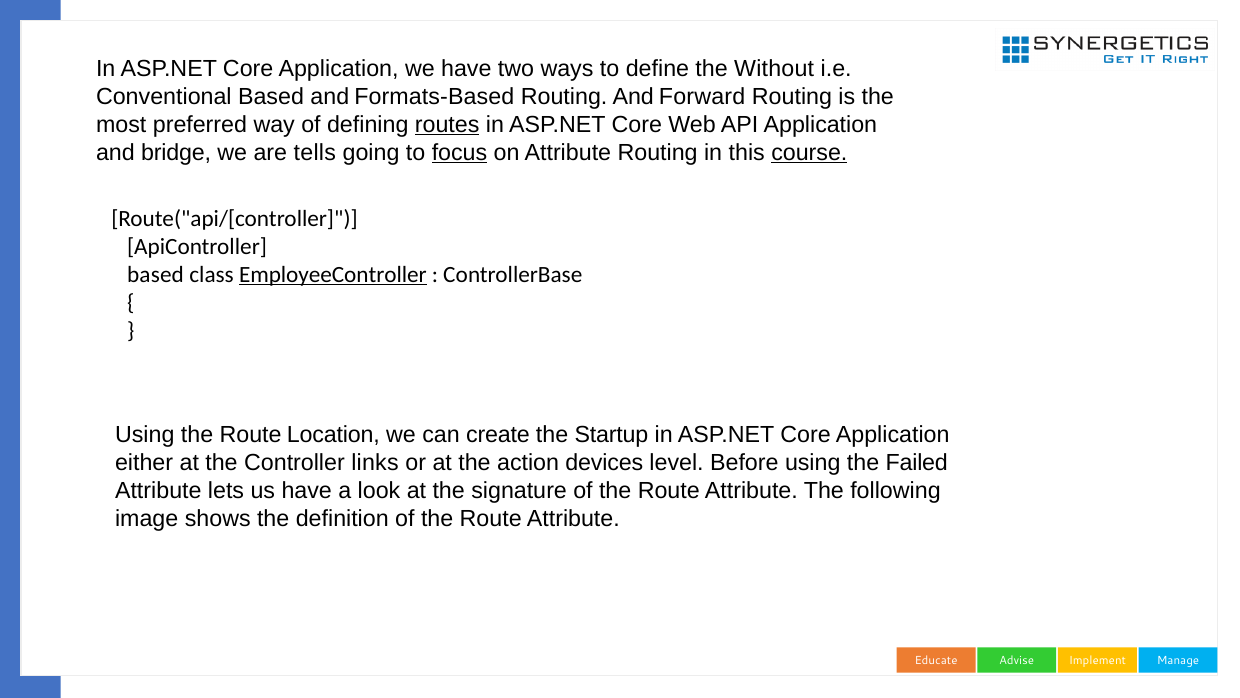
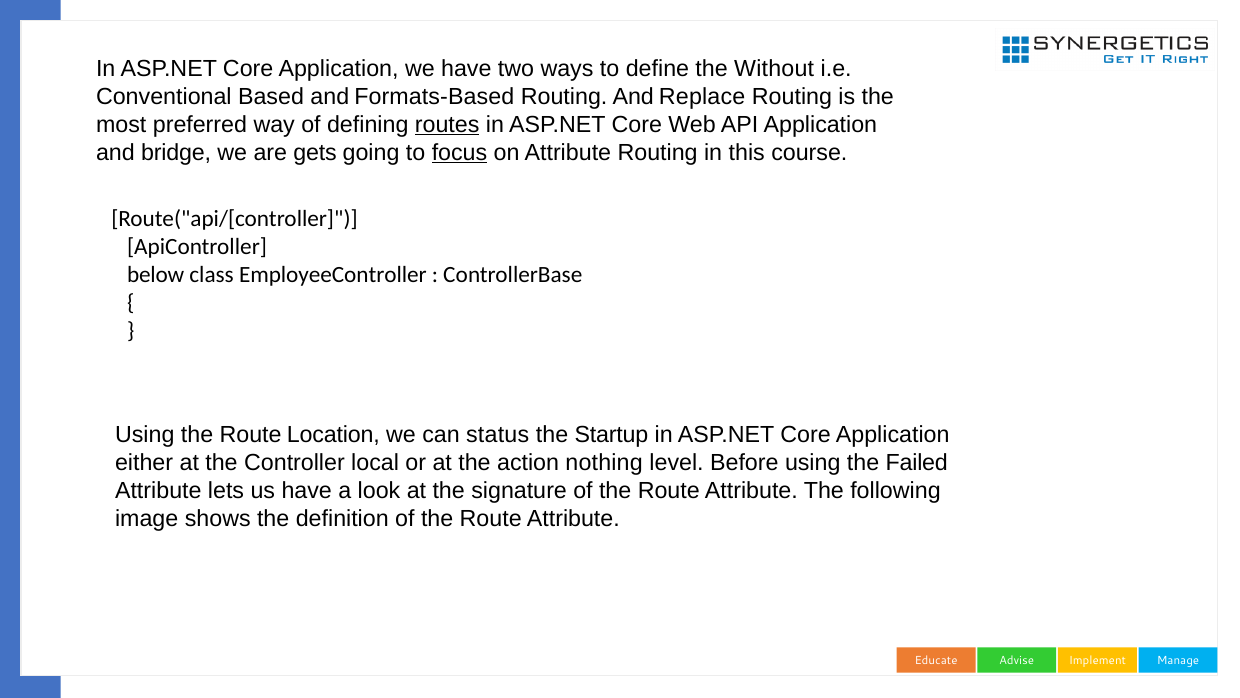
Forward: Forward -> Replace (702, 97)
tells: tells -> gets (315, 153)
course underline: present -> none (809, 153)
based: based -> below (156, 274)
EmployeeController underline: present -> none (333, 274)
create: create -> status (498, 434)
links: links -> local (375, 462)
devices: devices -> nothing (604, 462)
